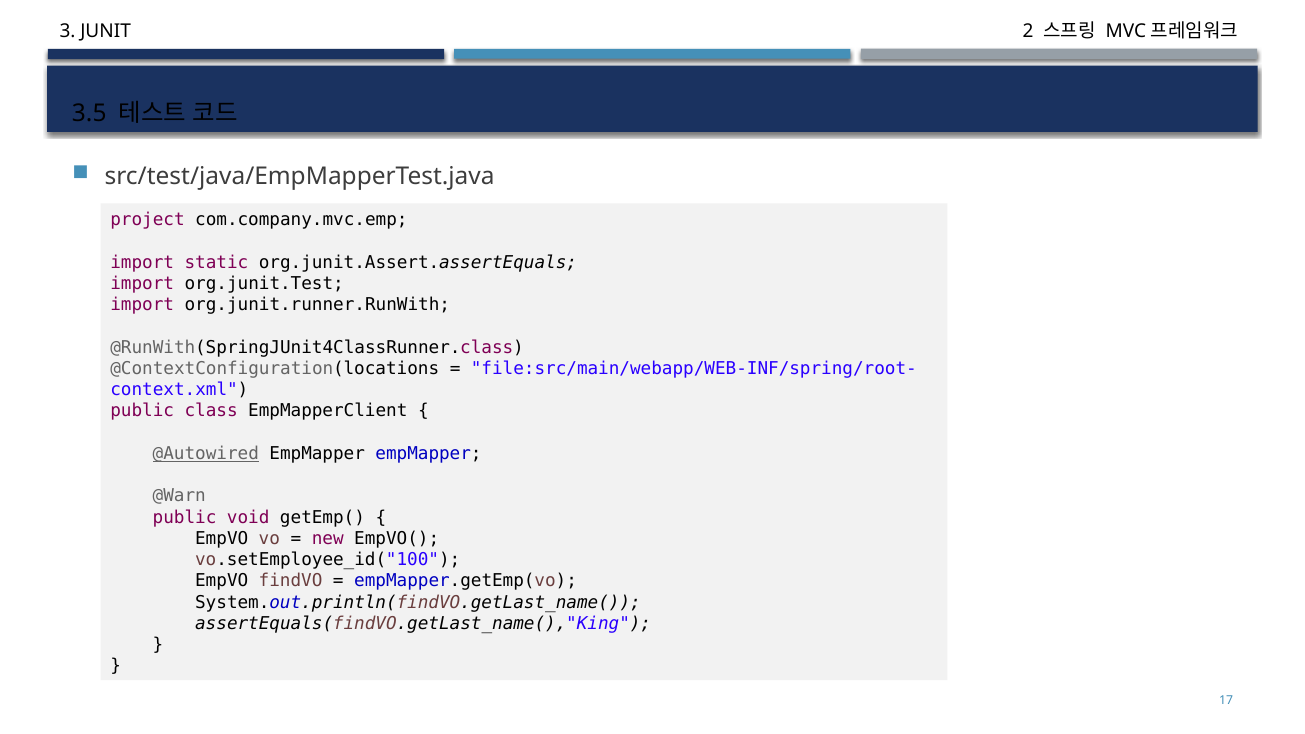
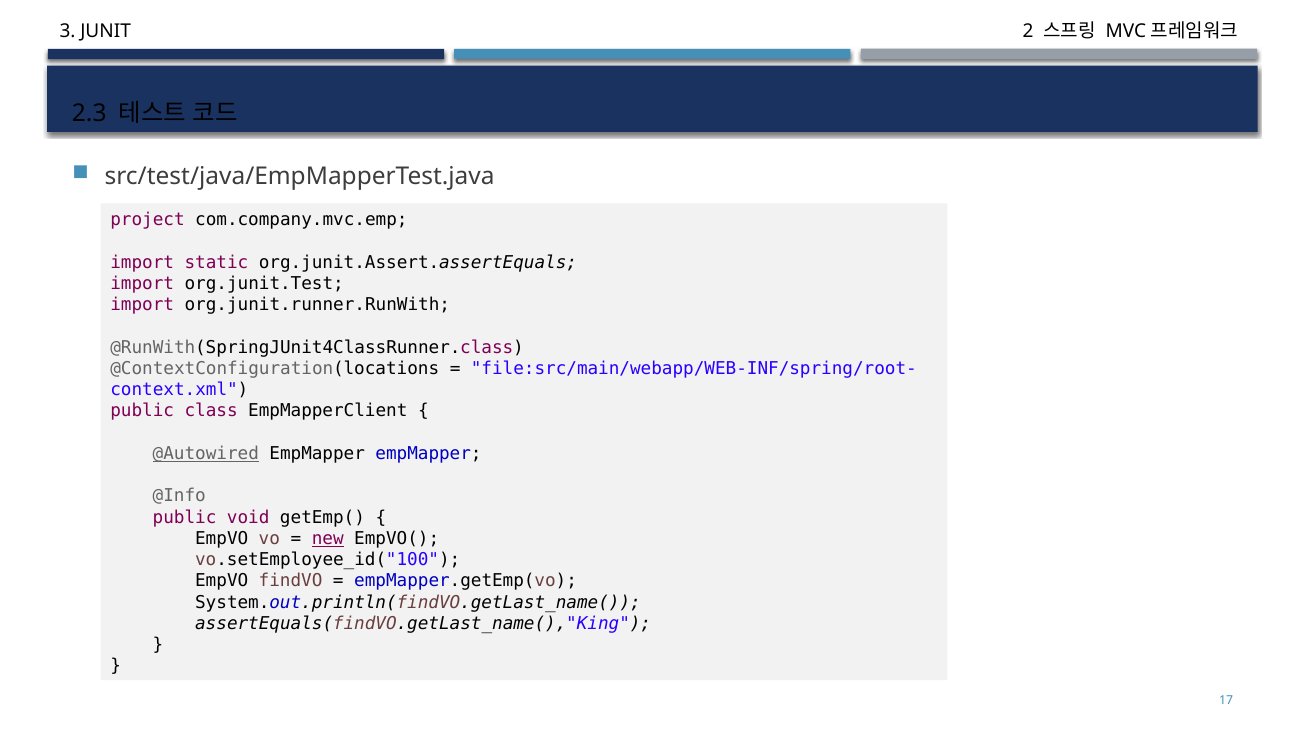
3.5: 3.5 -> 2.3 (89, 113)
@Warn: @Warn -> @Info (179, 496)
new underline: none -> present (328, 539)
